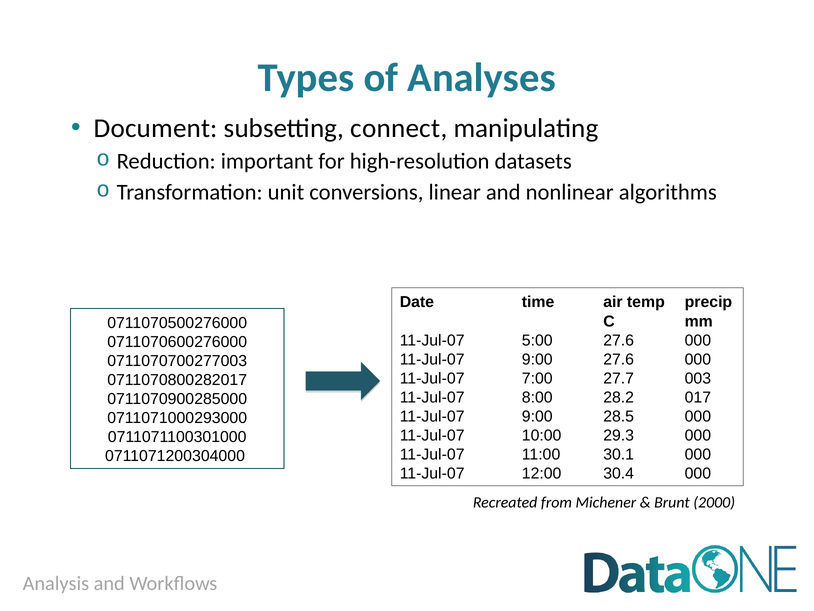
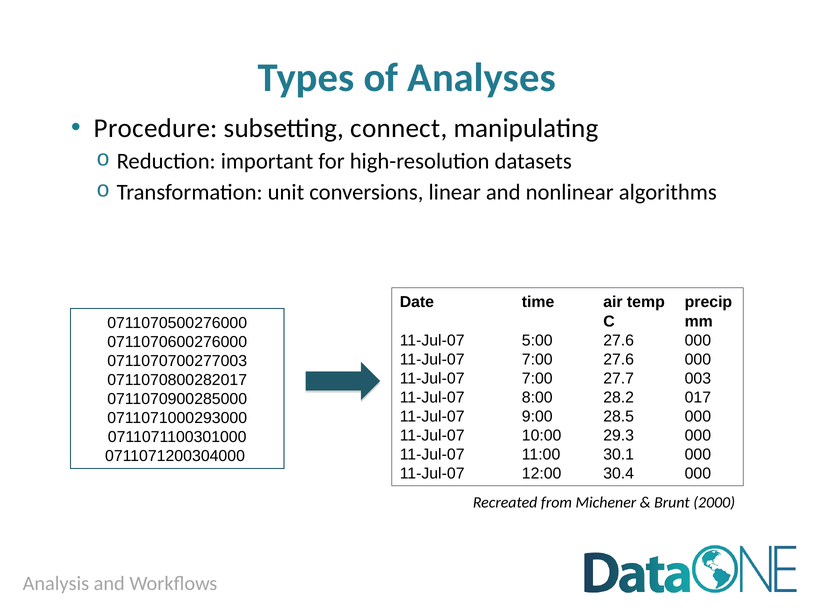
Document: Document -> Procedure (156, 128)
9:00: 9:00 -> 7:00 (537, 359)
